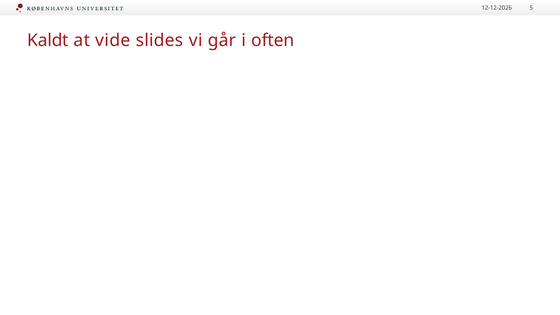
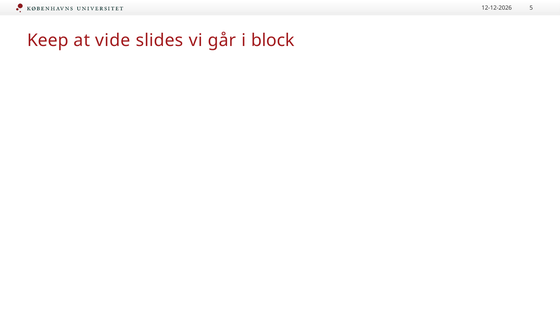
Kaldt: Kaldt -> Keep (48, 40)
often: often -> block (273, 40)
